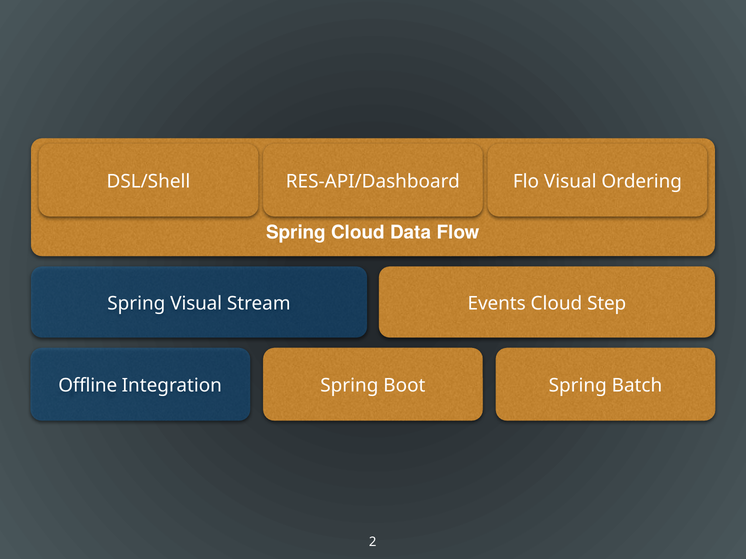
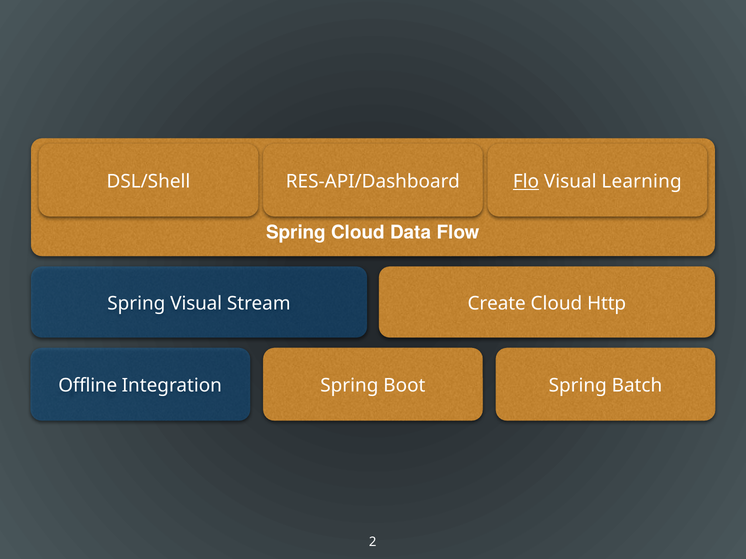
Flo underline: none -> present (526, 182)
Ordering: Ordering -> Learning (642, 182)
Events: Events -> Create (497, 304)
Step: Step -> Http (607, 304)
